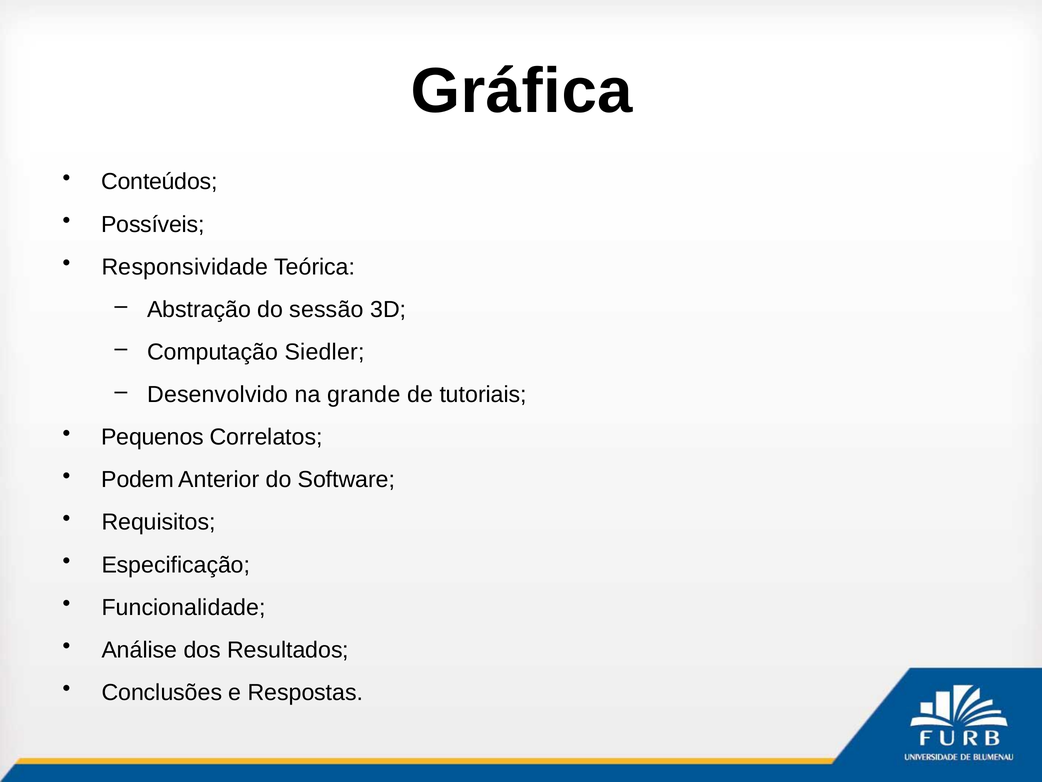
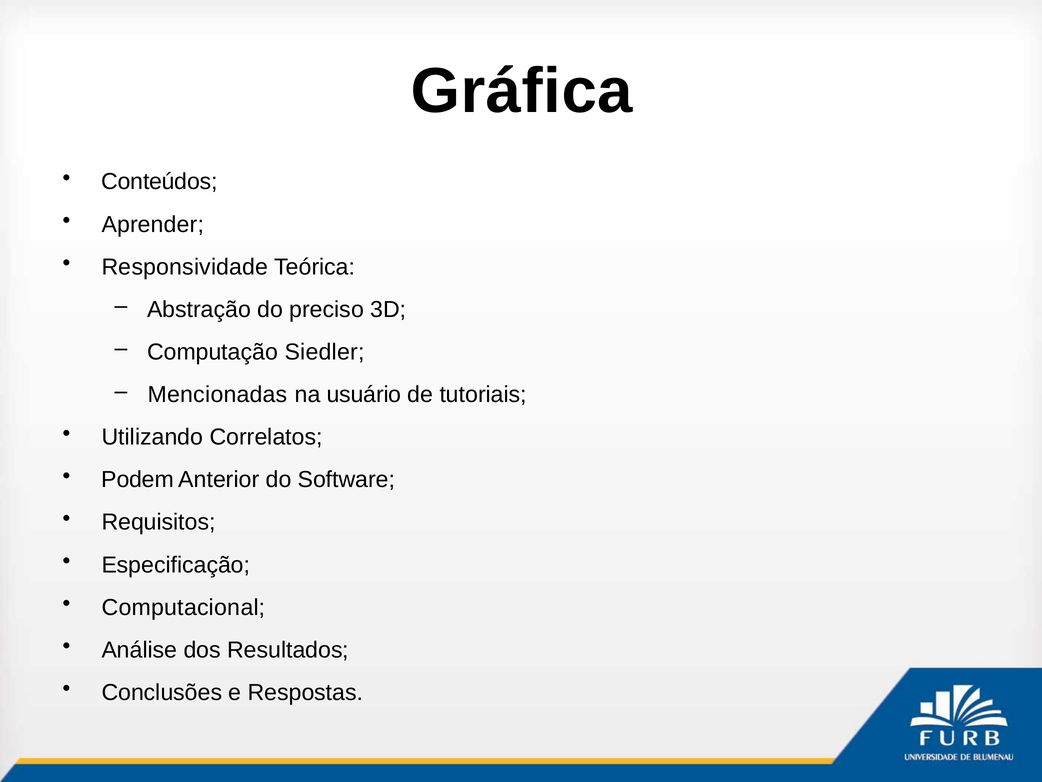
Possíveis: Possíveis -> Aprender (153, 224)
sessão: sessão -> preciso (327, 309)
Desenvolvido: Desenvolvido -> Mencionadas (218, 394)
grande: grande -> usuário (364, 394)
Pequenos: Pequenos -> Utilizando (152, 437)
Funcionalidade: Funcionalidade -> Computacional (184, 607)
